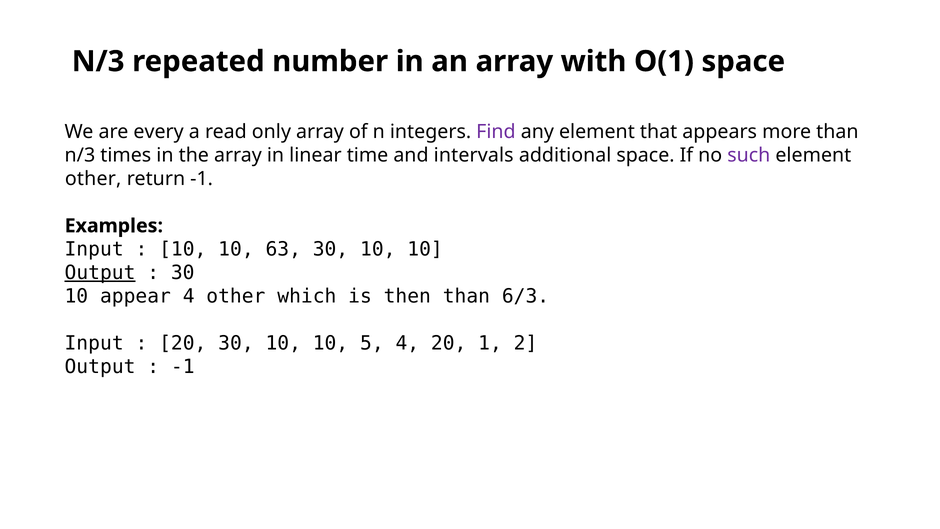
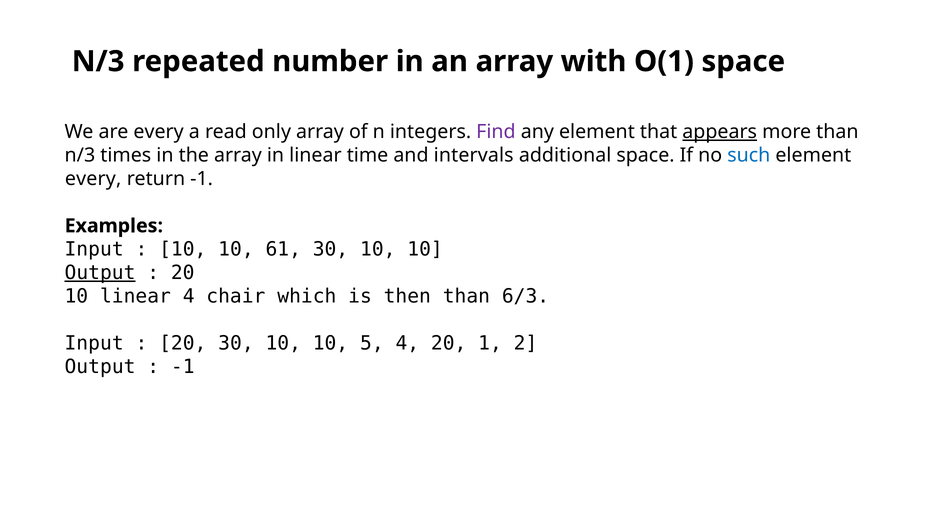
appears underline: none -> present (720, 132)
such colour: purple -> blue (749, 155)
other: other -> every (93, 179)
63: 63 -> 61 (283, 249)
30: 30 -> 20 (183, 273)
10 appear: appear -> linear (135, 296)
4 other: other -> chair (236, 296)
